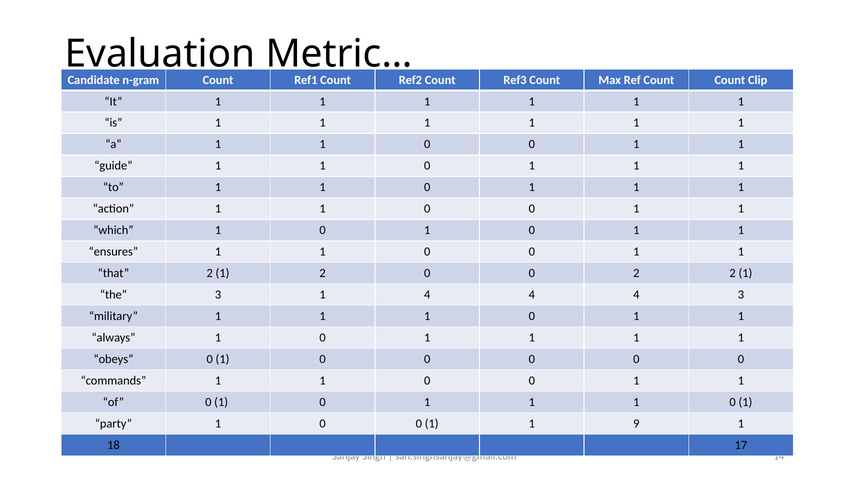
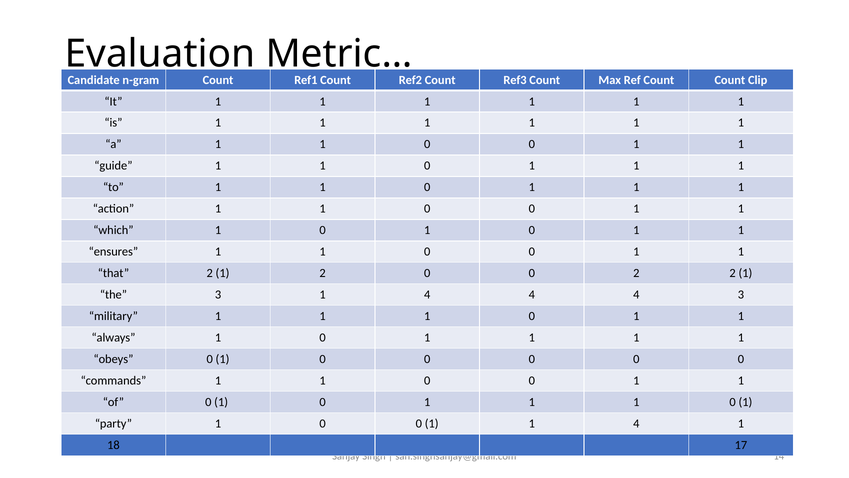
1 1 9: 9 -> 4 (636, 423)
